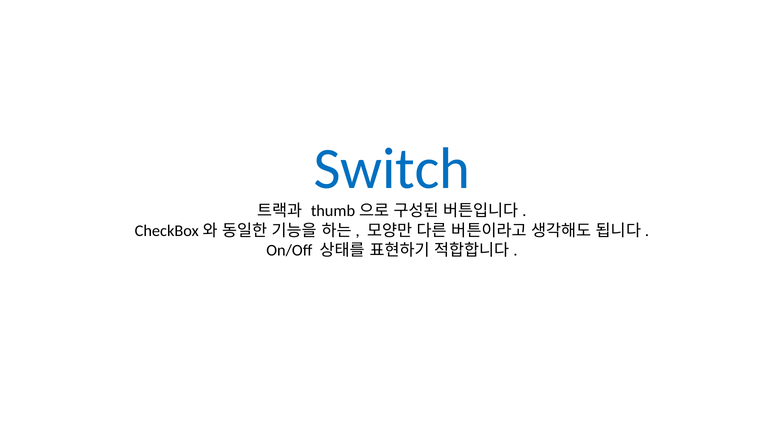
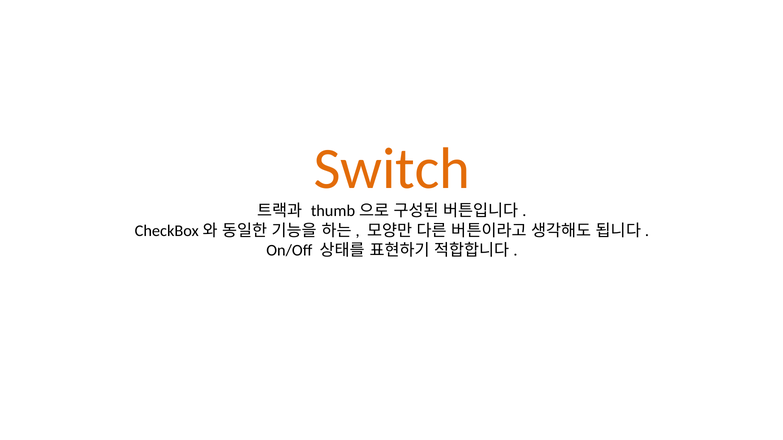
Switch colour: blue -> orange (392, 169)
